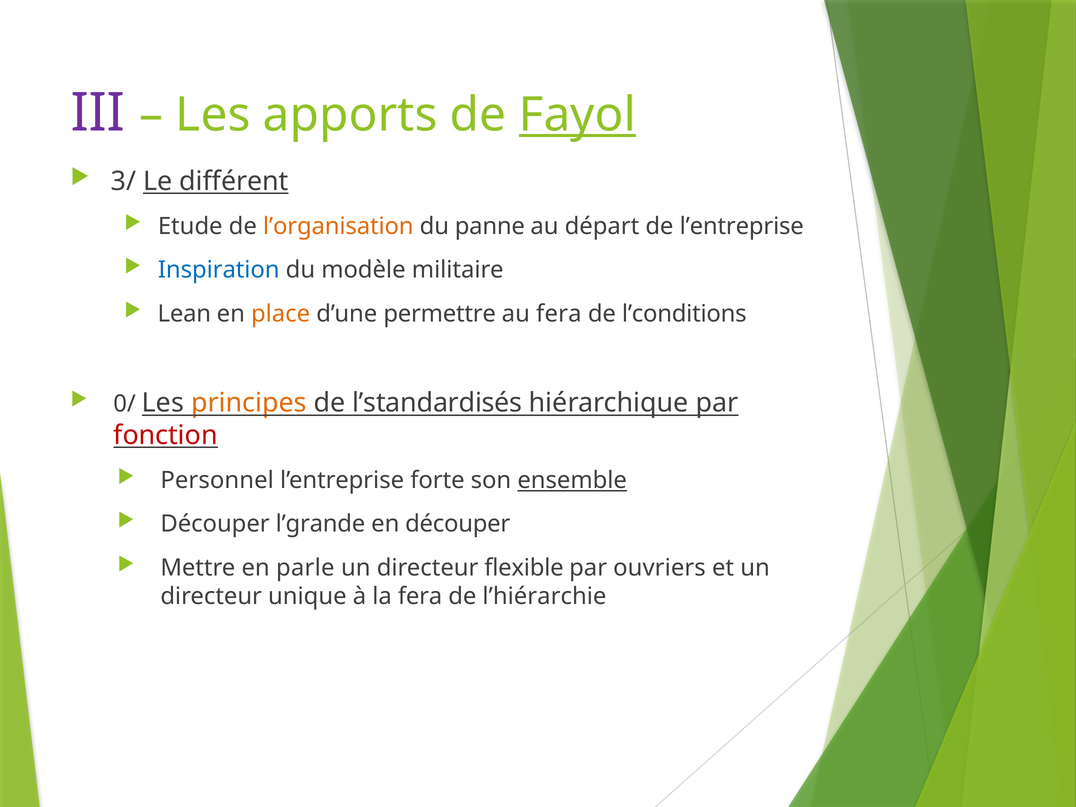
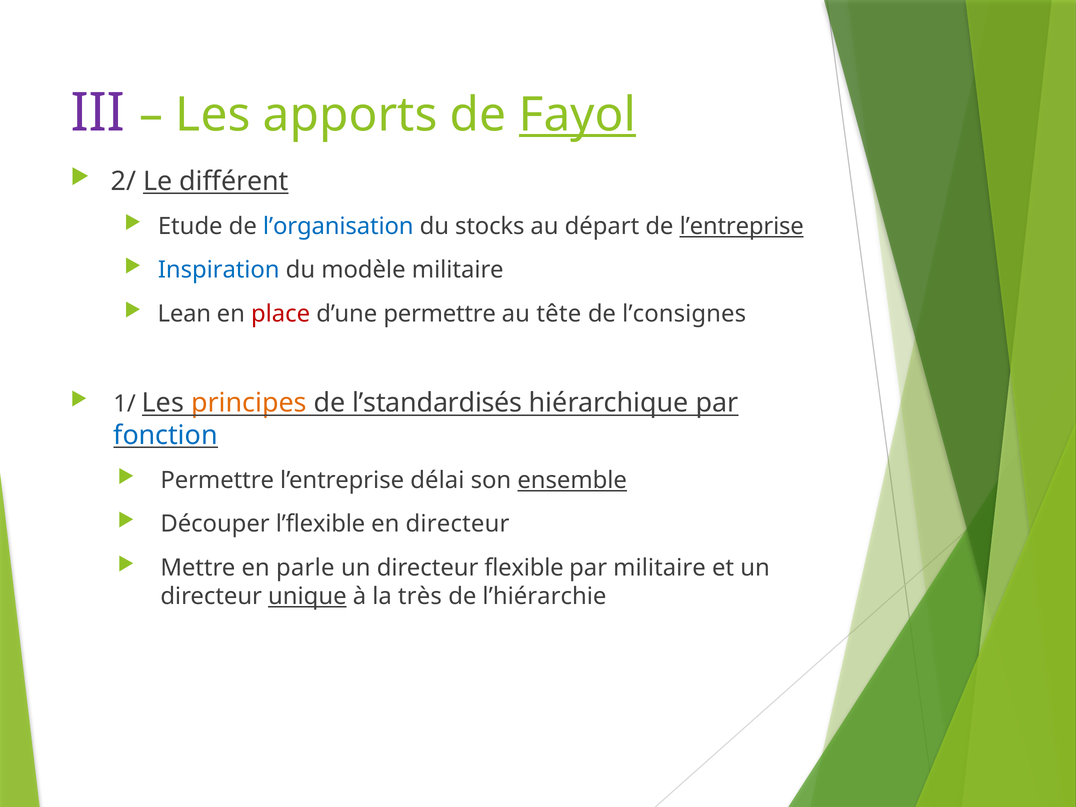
3/: 3/ -> 2/ (124, 181)
l’organisation colour: orange -> blue (338, 226)
panne: panne -> stocks (490, 226)
l’entreprise underline: none -> present (742, 226)
place colour: orange -> red (281, 314)
au fera: fera -> tête (559, 314)
l’conditions: l’conditions -> l’consignes (684, 314)
0/: 0/ -> 1/ (125, 404)
fonction colour: red -> blue (166, 435)
Personnel: Personnel -> Permettre (217, 480)
forte: forte -> délai (437, 480)
l’grande: l’grande -> l’flexible (320, 524)
en découper: découper -> directeur (458, 524)
par ouvriers: ouvriers -> militaire (660, 568)
unique underline: none -> present (307, 596)
la fera: fera -> très (420, 596)
